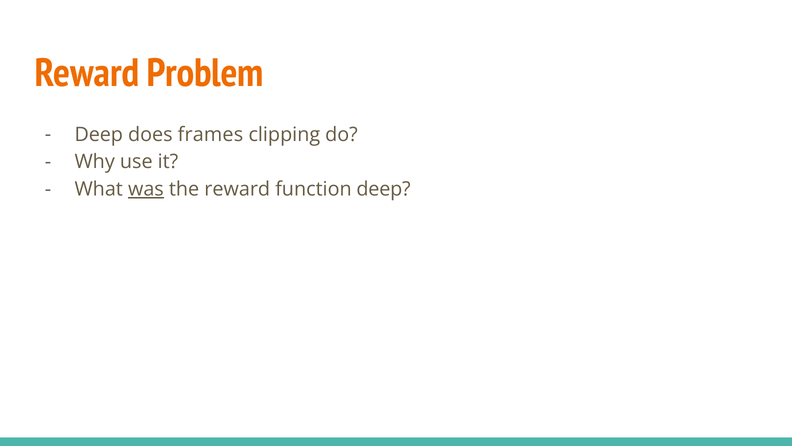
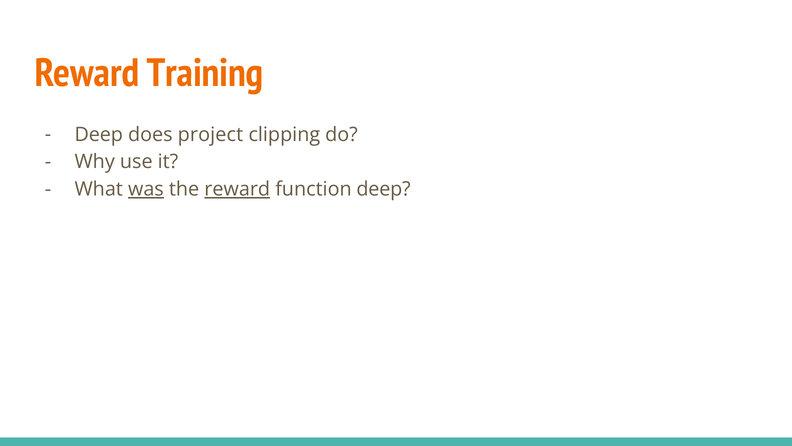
Problem: Problem -> Training (205, 73)
frames: frames -> project (210, 134)
reward underline: none -> present (237, 189)
